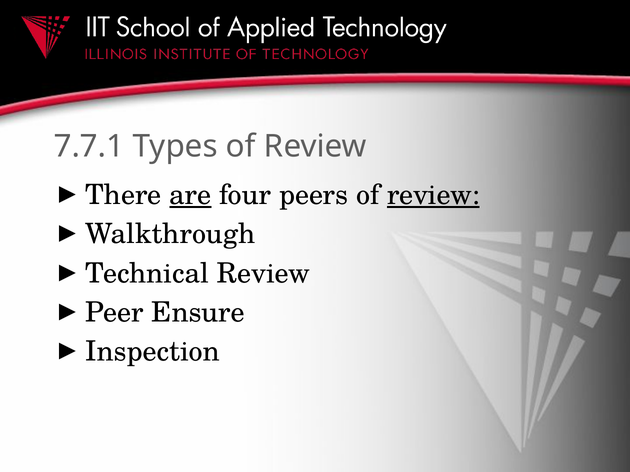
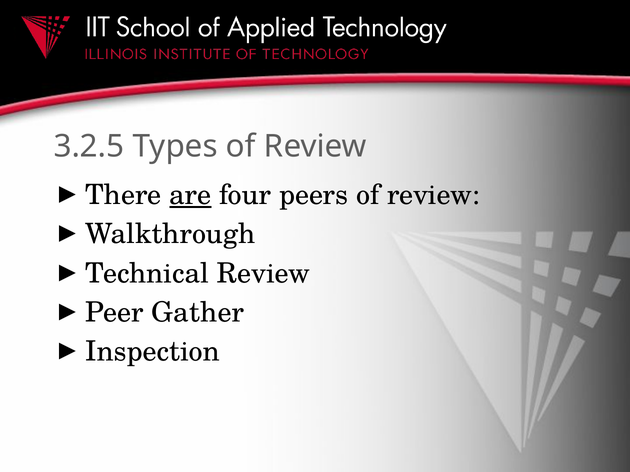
7.7.1: 7.7.1 -> 3.2.5 (89, 147)
review underline: present -> none (433, 195)
Ensure: Ensure -> Gather (198, 313)
